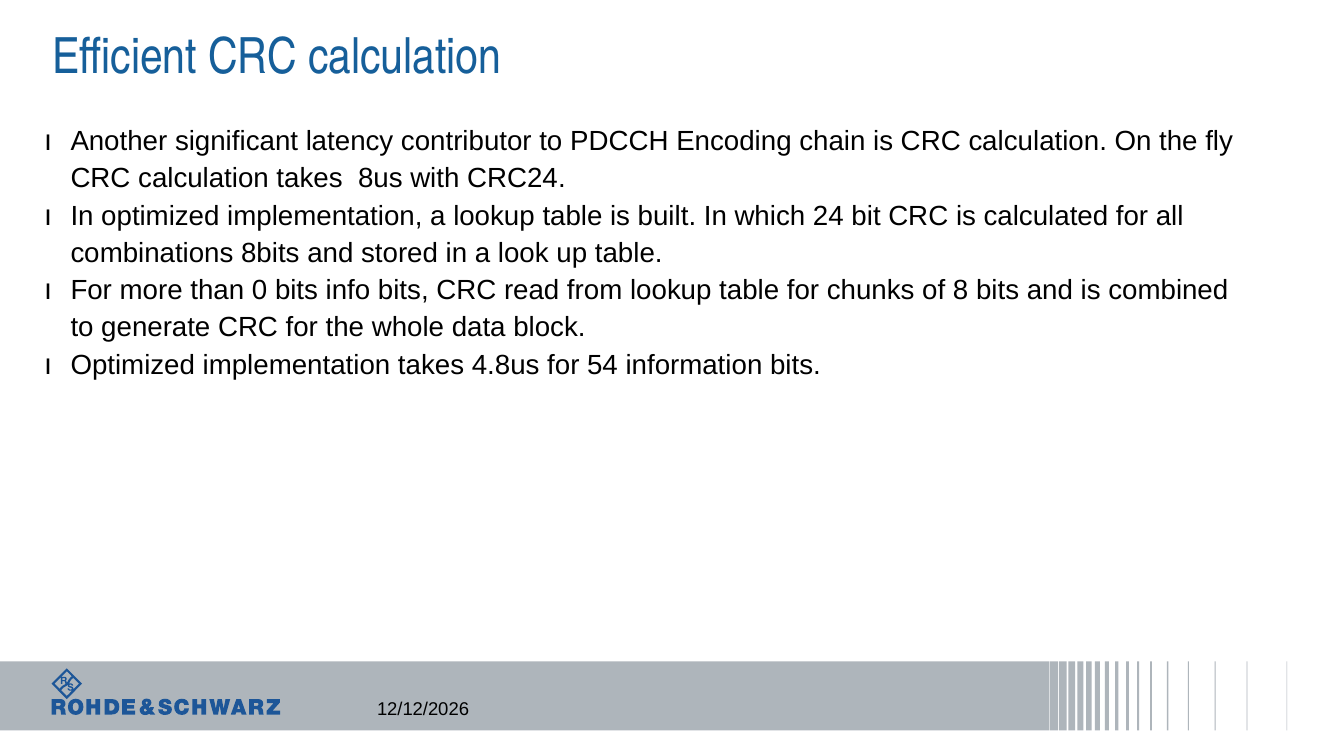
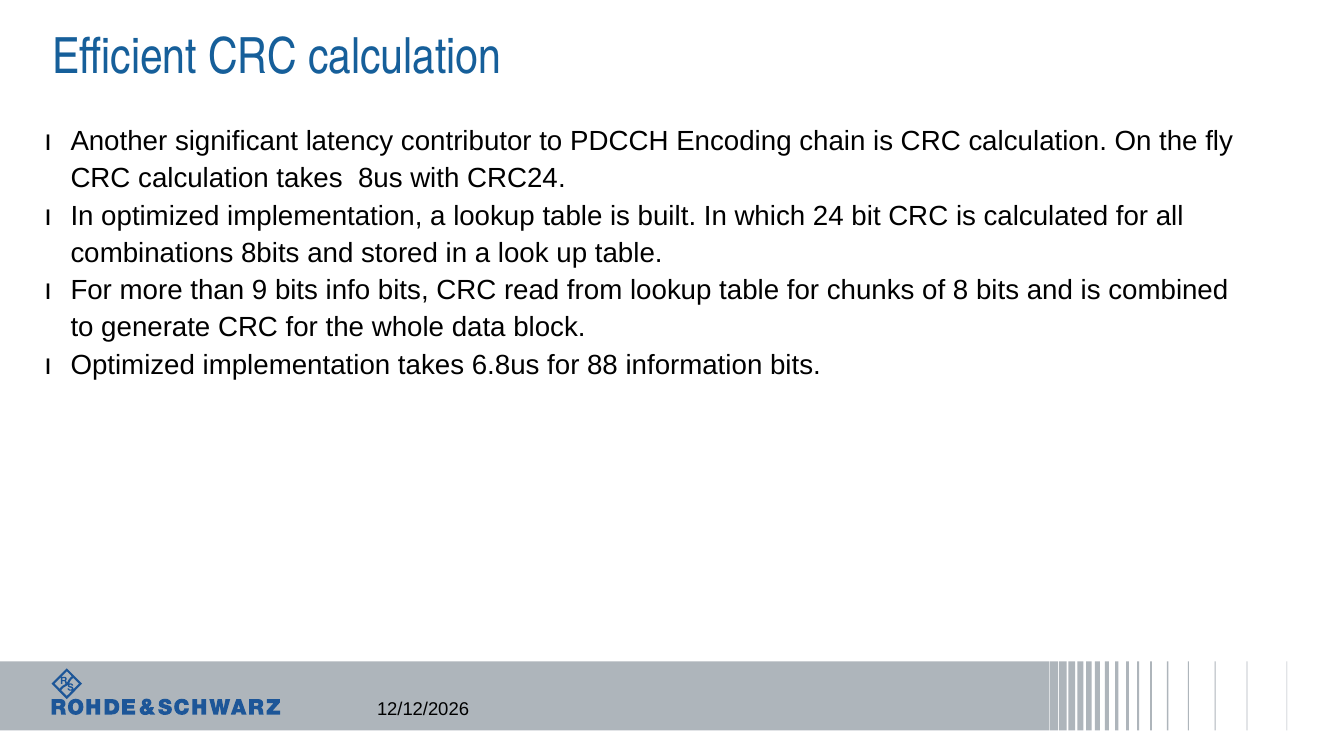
0: 0 -> 9 (259, 291)
4.8us: 4.8us -> 6.8us (506, 365)
54: 54 -> 88 (603, 365)
